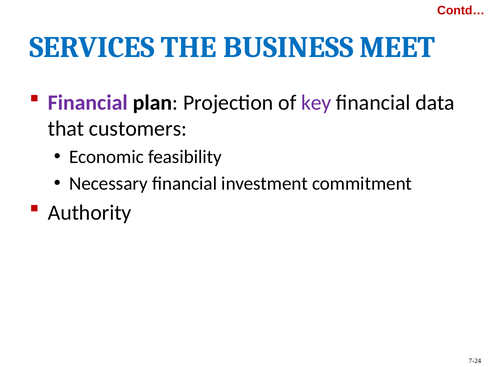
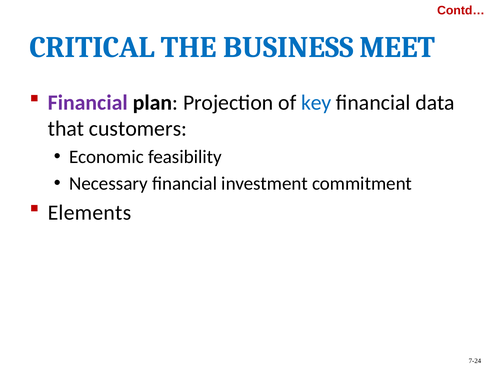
SERVICES: SERVICES -> CRITICAL (92, 47)
key colour: purple -> blue (316, 103)
Authority: Authority -> Elements (89, 213)
